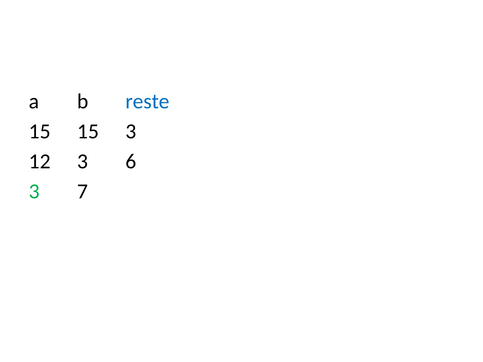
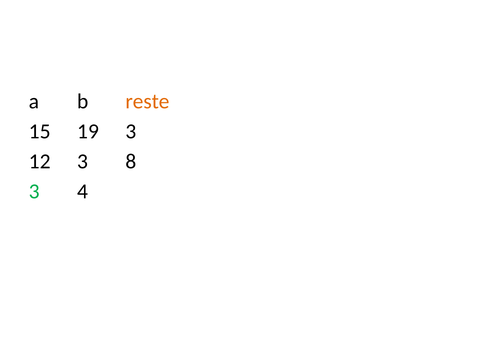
reste colour: blue -> orange (147, 101)
15 15: 15 -> 19 (88, 131)
6: 6 -> 8 (131, 161)
7: 7 -> 4 (83, 192)
